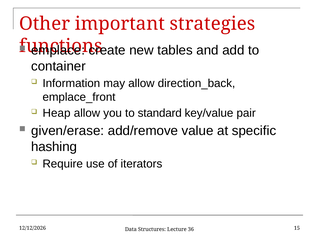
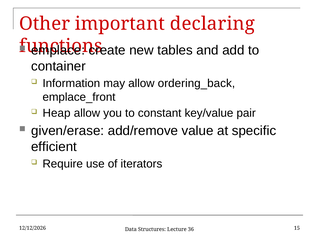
strategies: strategies -> declaring (212, 24)
direction_back: direction_back -> ordering_back (196, 83)
standard: standard -> constant (160, 113)
hashing: hashing -> efficient (54, 147)
